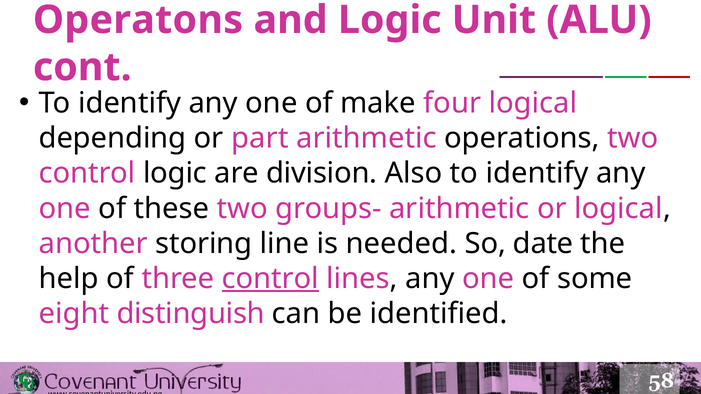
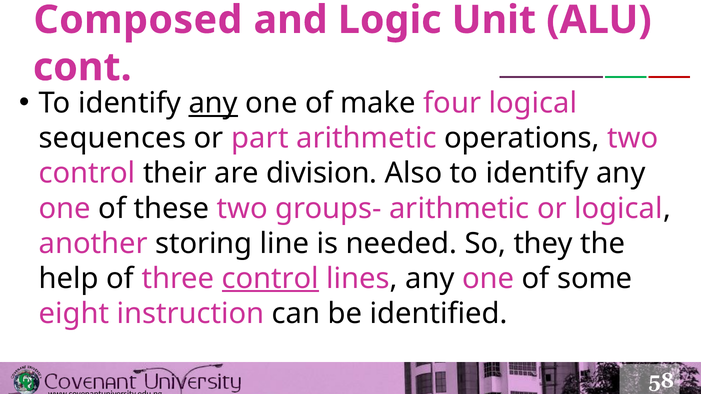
Operatons: Operatons -> Composed (138, 20)
any underline: none -> present (213, 103)
depending: depending -> sequences (112, 138)
control logic: logic -> their (175, 173)
date: date -> they (543, 244)
distinguish: distinguish -> instruction (191, 314)
